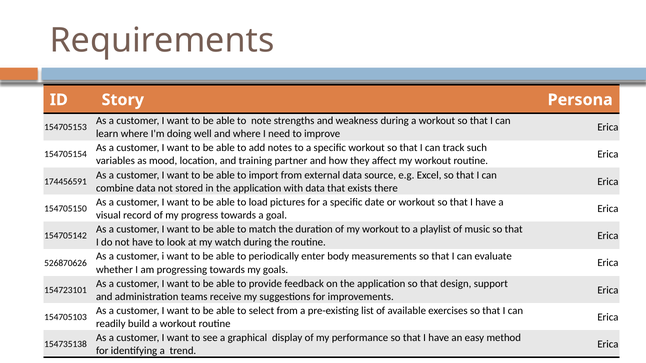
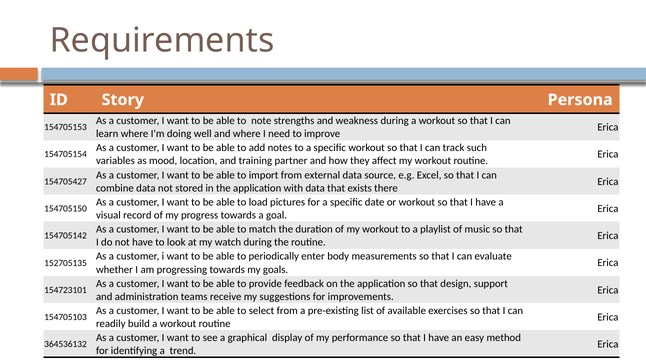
174456591: 174456591 -> 154705427 (65, 182)
526870626: 526870626 -> 152705135 (65, 263)
154735138: 154735138 -> 364536132 (65, 345)
